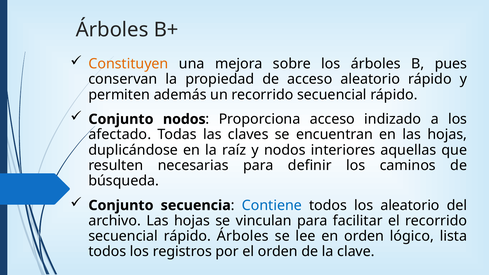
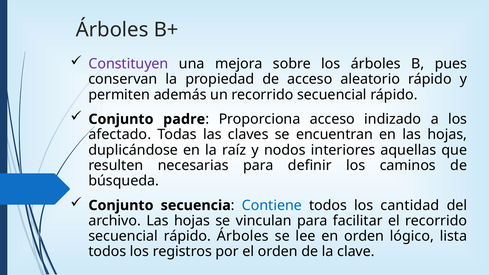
Constituyen colour: orange -> purple (128, 64)
Conjunto nodos: nodos -> padre (184, 119)
los aleatorio: aleatorio -> cantidad (410, 205)
